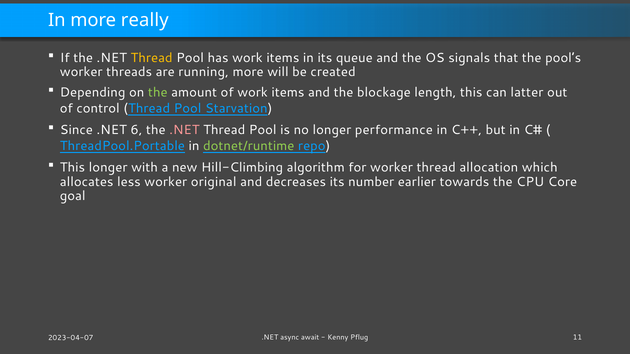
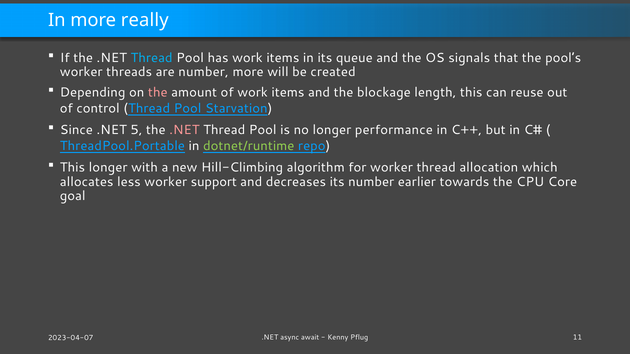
Thread colour: yellow -> light blue (152, 58)
are running: running -> number (204, 72)
the colour: light green -> pink (158, 93)
latter: latter -> reuse (527, 93)
6: 6 -> 5 (136, 130)
original: original -> support (214, 182)
